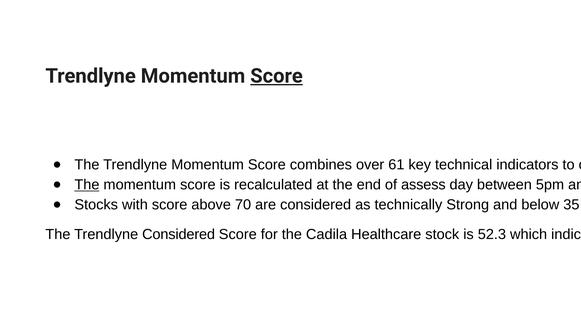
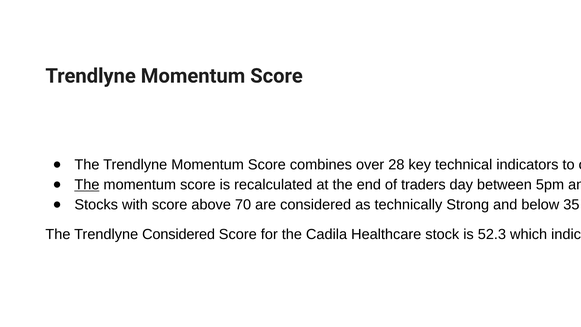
Score underline: present -> none (276, 76)
61: 61 -> 28 (396, 165)
assess: assess -> traders (423, 185)
